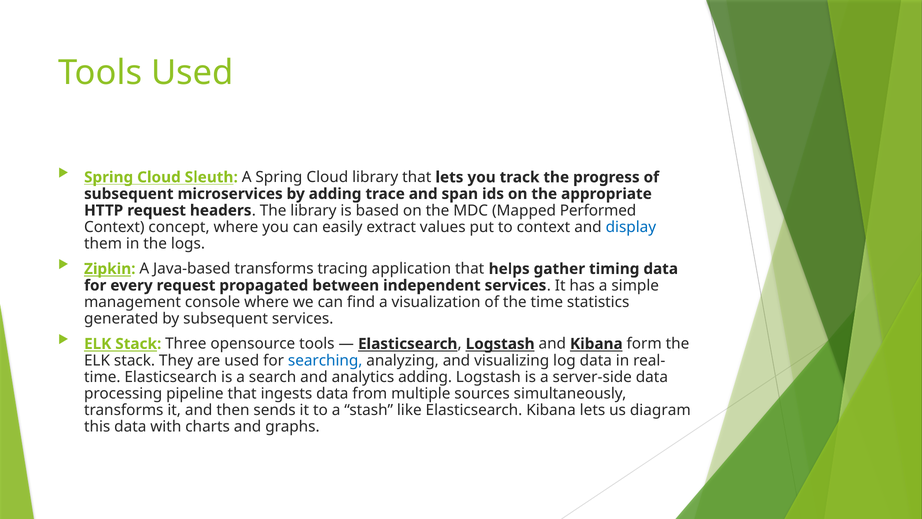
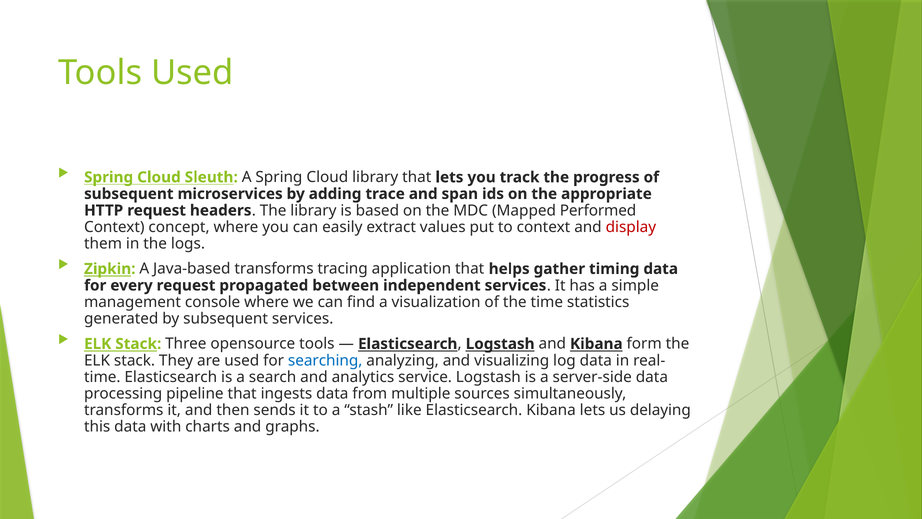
display colour: blue -> red (631, 227)
analytics adding: adding -> service (425, 377)
diagram: diagram -> delaying (660, 410)
